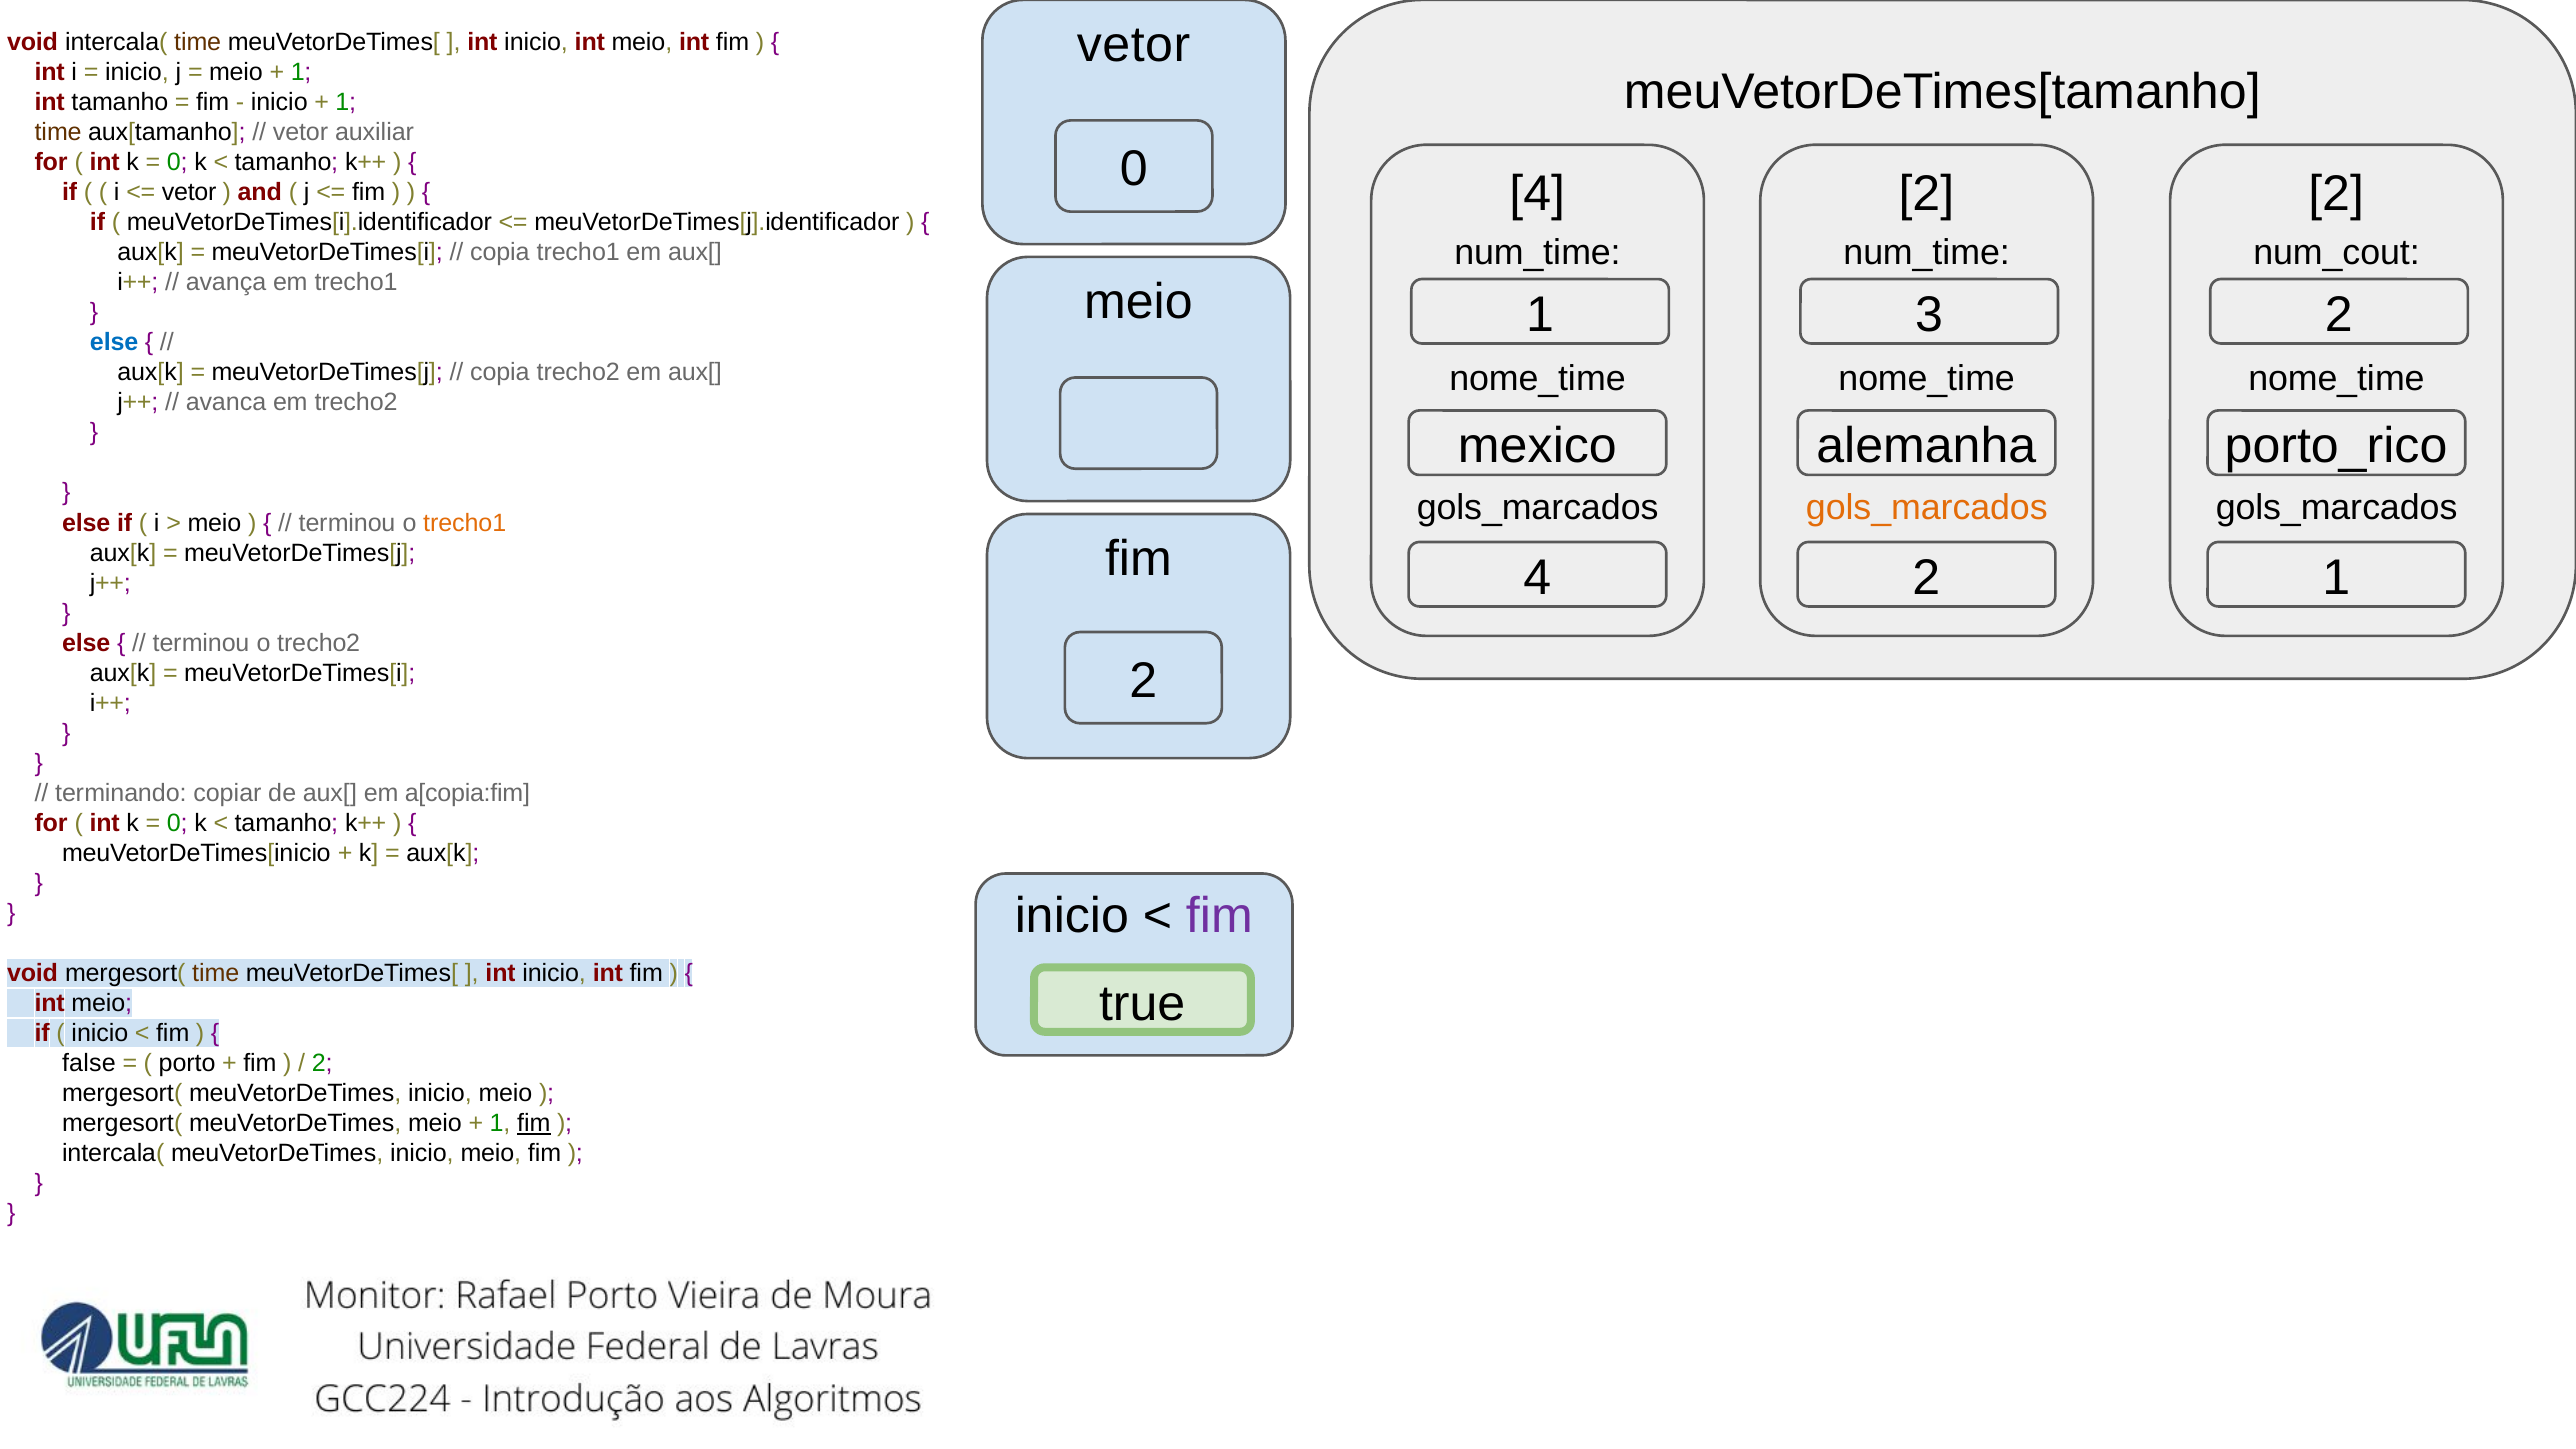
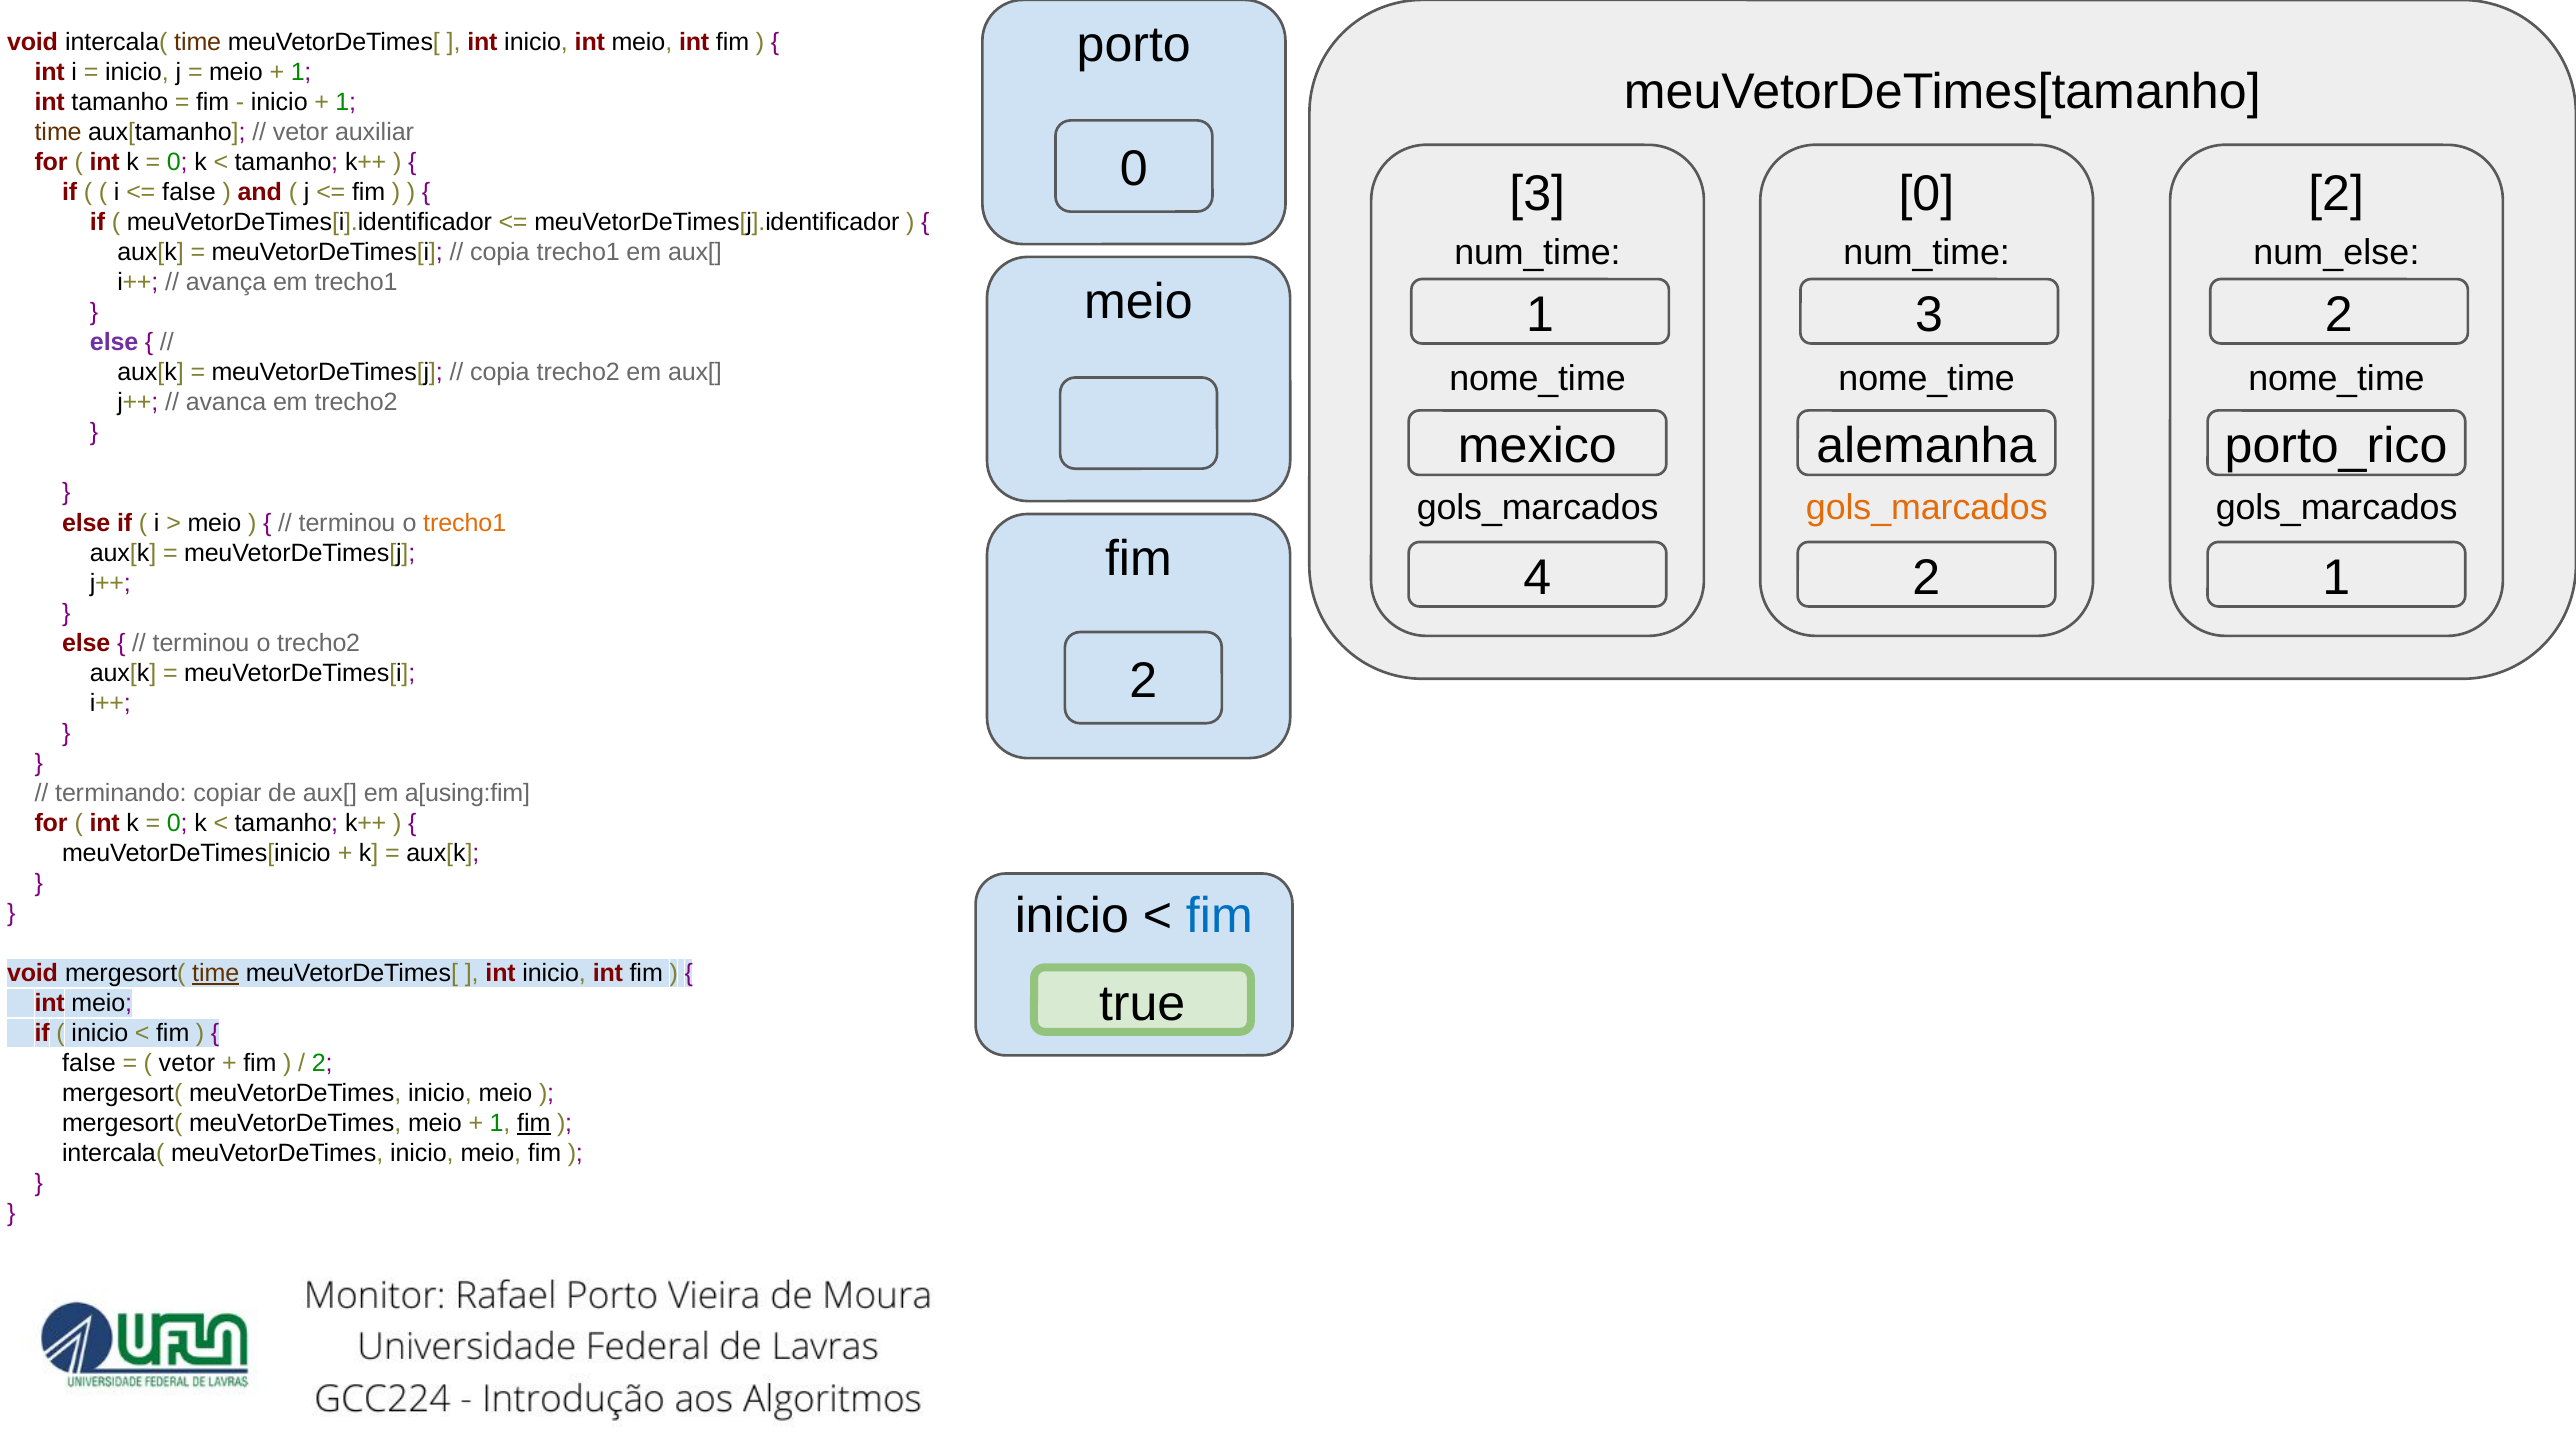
vetor: vetor -> porto (1134, 45)
4: 4 -> 3 (1537, 194)
2: 2 -> 0 (1926, 194)
vetor: vetor -> false (189, 193)
num_cout: num_cout -> num_else (2336, 252)
else colour: blue -> purple (114, 343)
a[copia:fim: a[copia:fim -> a[using:fim (467, 793)
fim colour: purple -> blue (1219, 916)
time underline: none -> present (216, 973)
porto: porto -> vetor (187, 1063)
